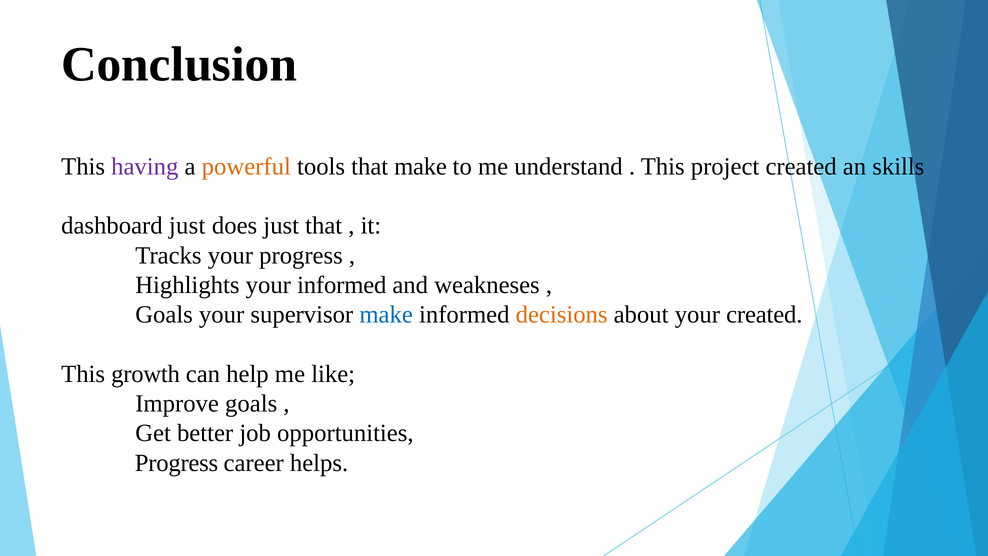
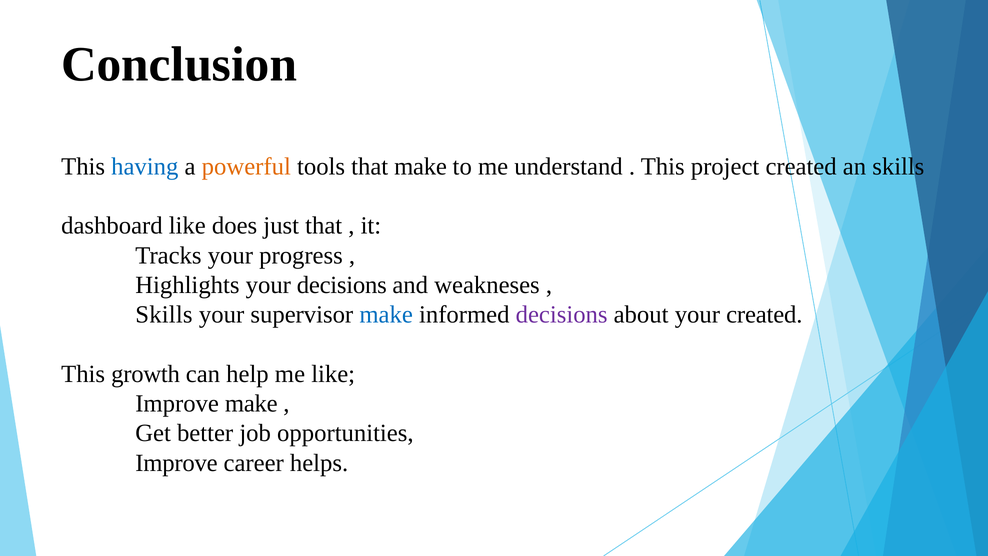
having colour: purple -> blue (145, 166)
dashboard just: just -> like (187, 226)
your informed: informed -> decisions (342, 285)
Goals: Goals -> Skills (164, 315)
decisions colour: orange -> purple (562, 315)
Improve goals: goals -> make (251, 403)
Progress: Progress -> Improve (176, 463)
